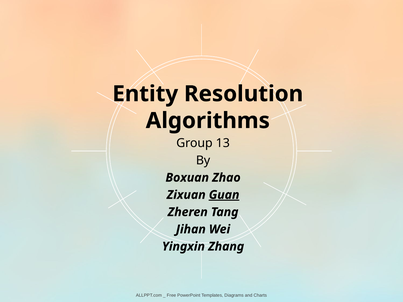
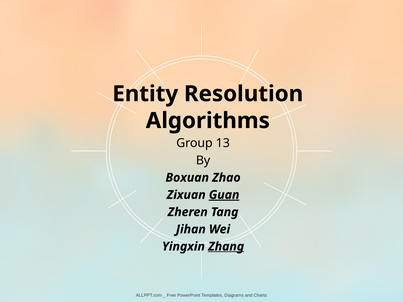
Zhang underline: none -> present (226, 247)
